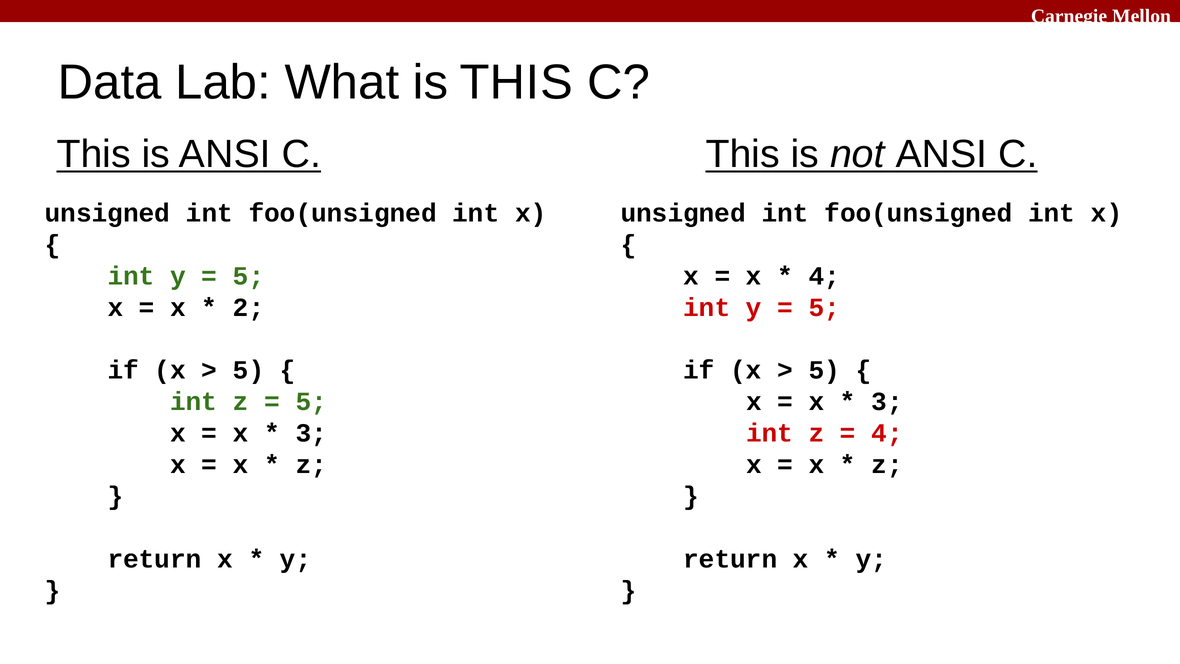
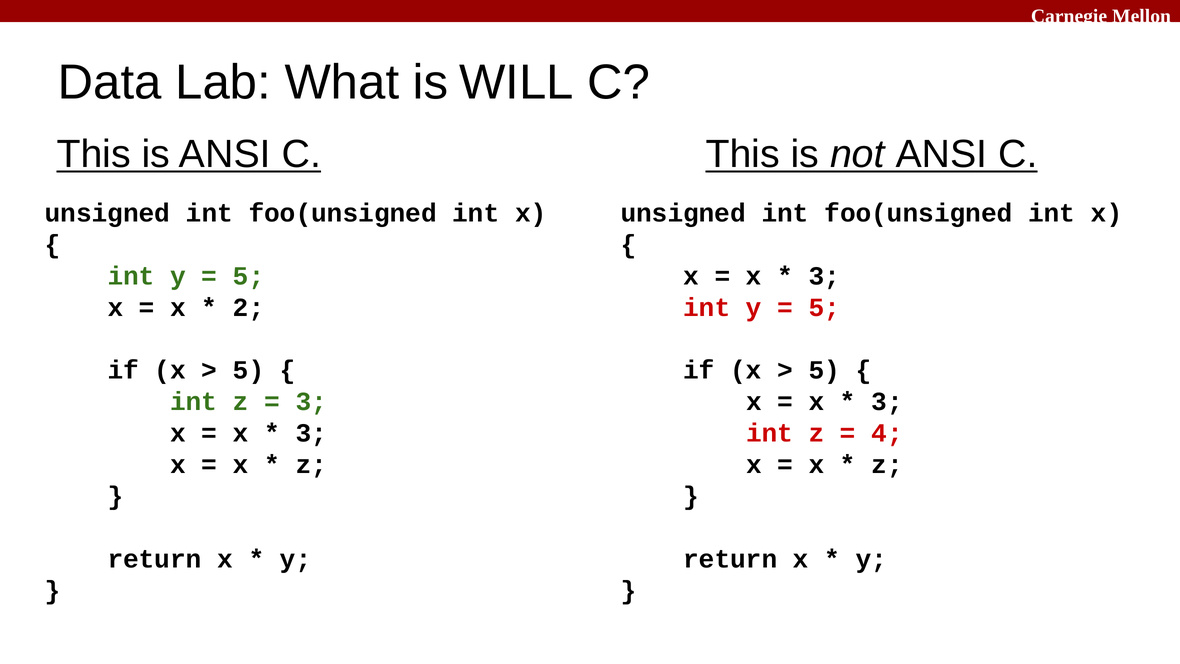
is THIS: THIS -> WILL (516, 82)
4: 4 -> 3 (824, 276)
5: 5 -> 3 (311, 402)
